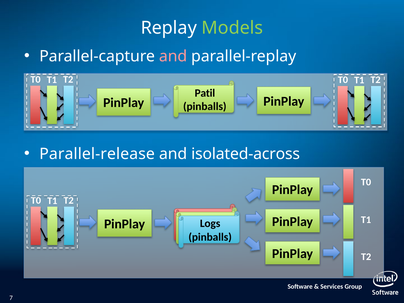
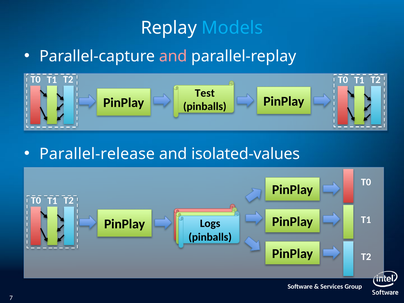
Models colour: light green -> light blue (232, 28)
Patil: Patil -> Test (205, 93)
isolated-across: isolated-across -> isolated-values (246, 154)
